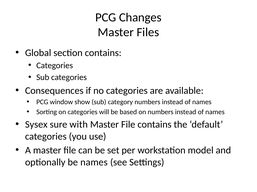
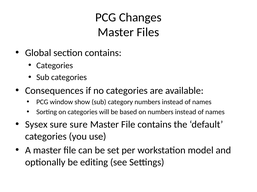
sure with: with -> sure (79, 125)
be names: names -> editing (94, 163)
